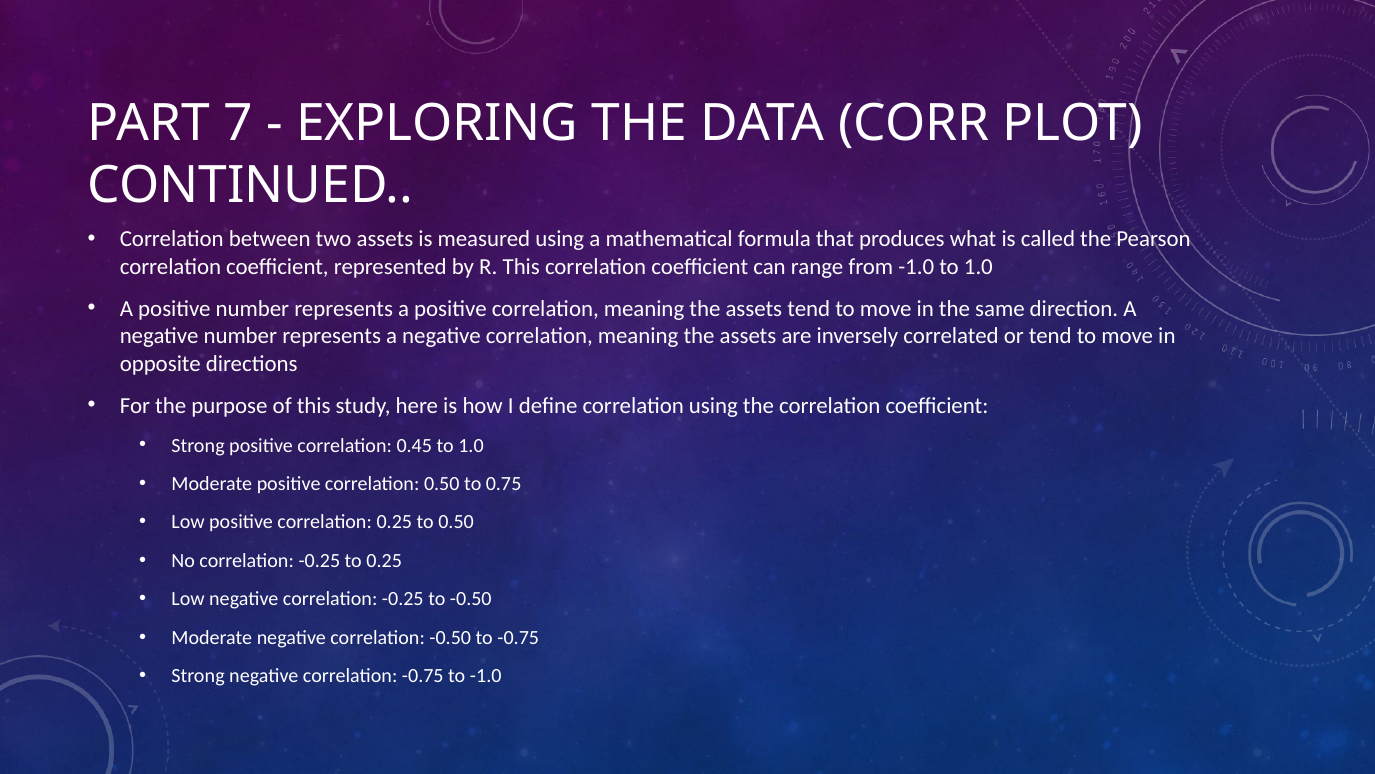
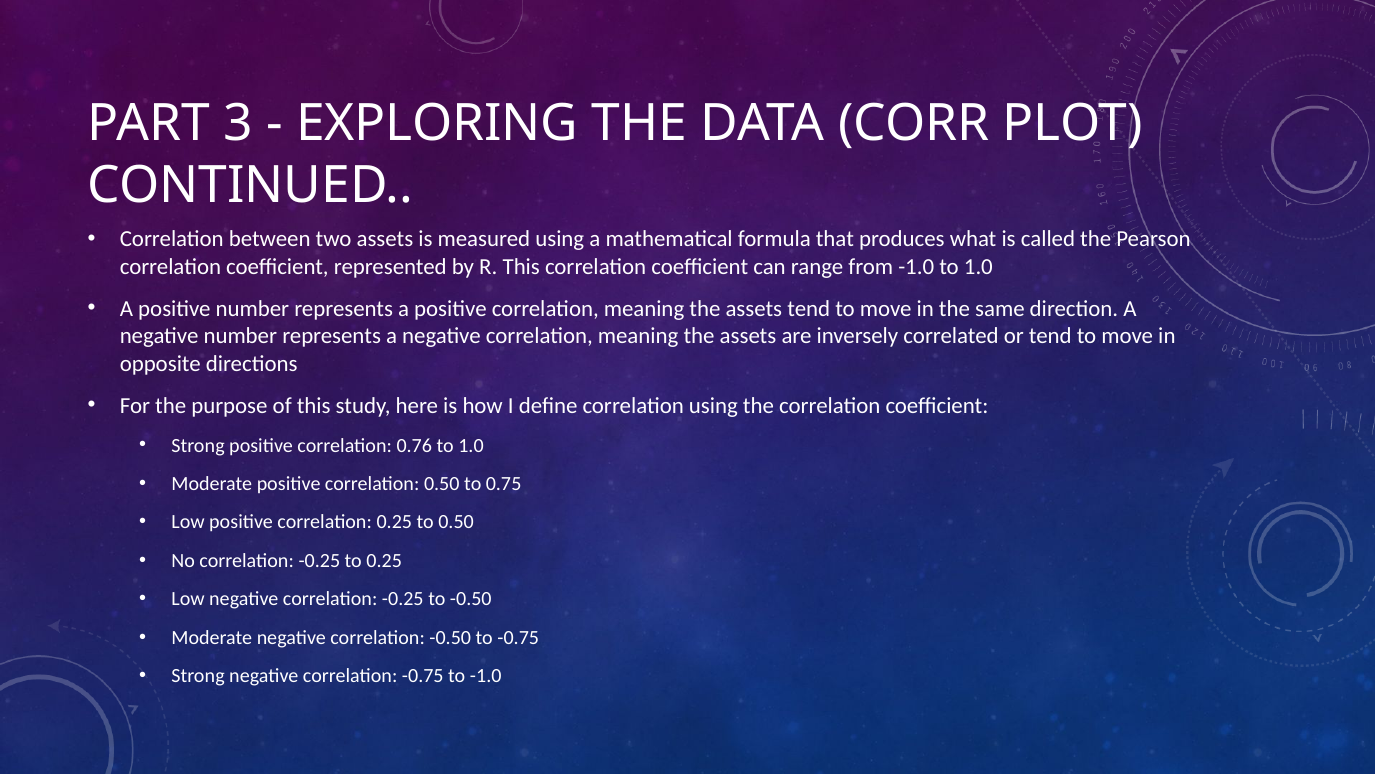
7: 7 -> 3 (238, 124)
0.45: 0.45 -> 0.76 (414, 445)
